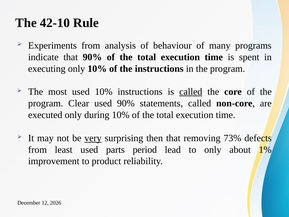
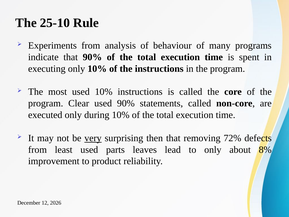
42-10: 42-10 -> 25-10 (55, 23)
called underline: present -> none (191, 92)
73%: 73% -> 72% (232, 138)
period: period -> leaves (145, 149)
1%: 1% -> 8% (265, 149)
